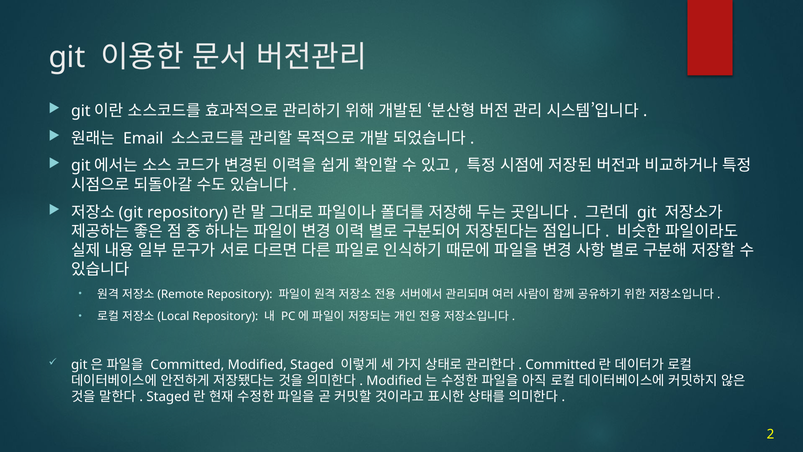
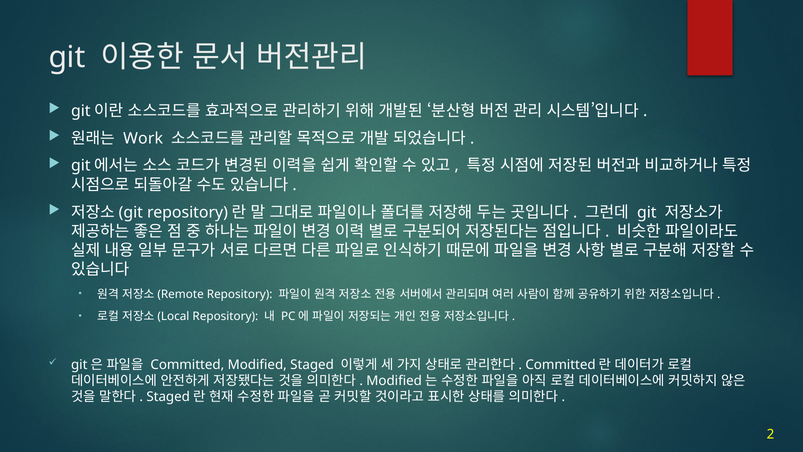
Email: Email -> Work (143, 138)
